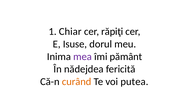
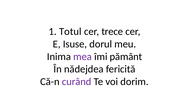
Chiar: Chiar -> Totul (70, 32)
răpiţi: răpiţi -> trece (112, 32)
curând colour: orange -> purple (77, 82)
putea: putea -> dorim (134, 82)
